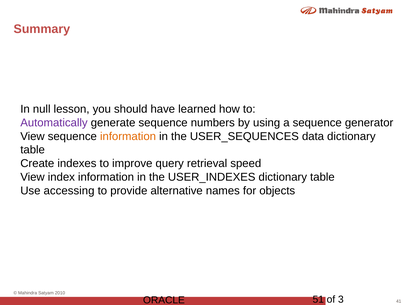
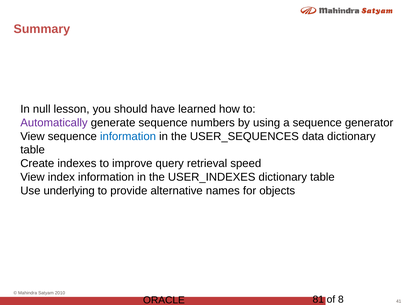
information colour: orange -> blue (128, 136)
accessing: accessing -> underlying (69, 191)
51: 51 -> 81 (318, 300)
3: 3 -> 8 (341, 300)
